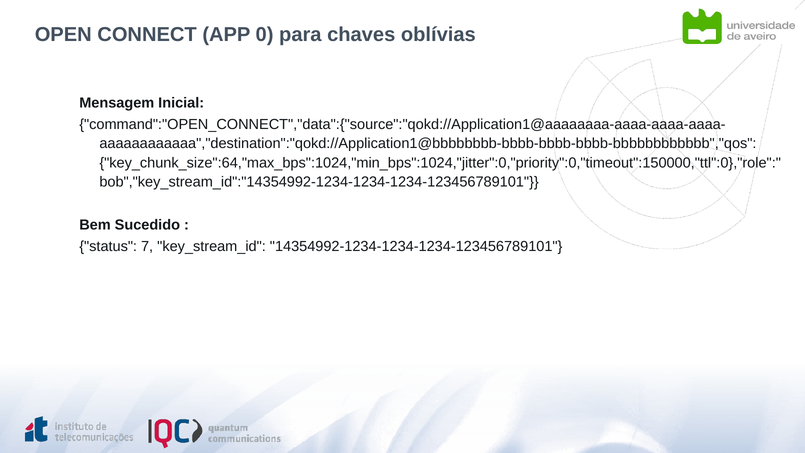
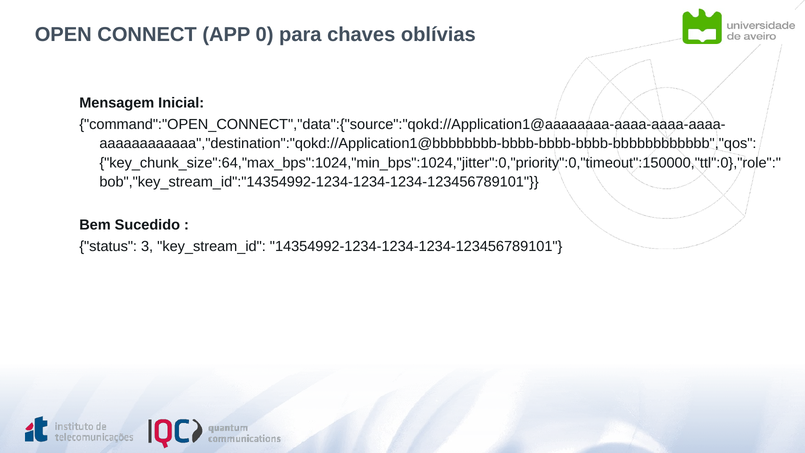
7: 7 -> 3 (147, 246)
